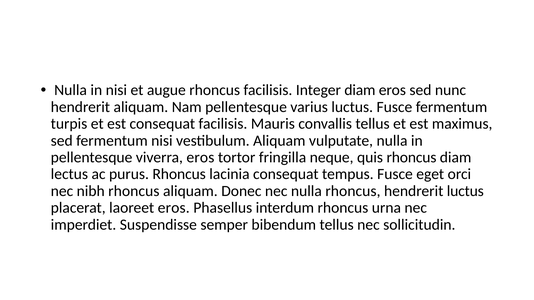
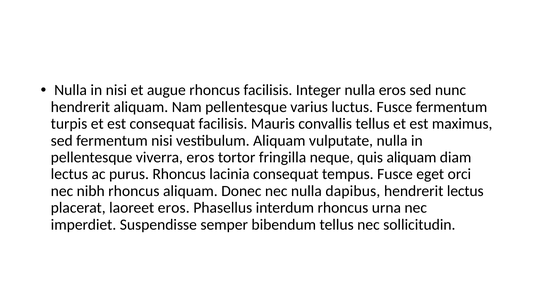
Integer diam: diam -> nulla (360, 90)
quis rhoncus: rhoncus -> aliquam (411, 158)
nulla rhoncus: rhoncus -> dapibus (353, 191)
hendrerit luctus: luctus -> lectus (465, 191)
